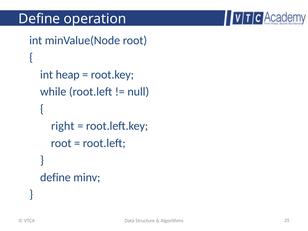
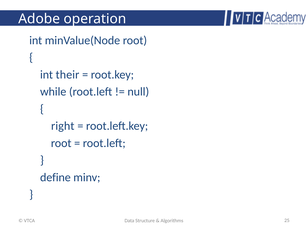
Define: Define -> Adobe (39, 19)
heap: heap -> their (67, 75)
